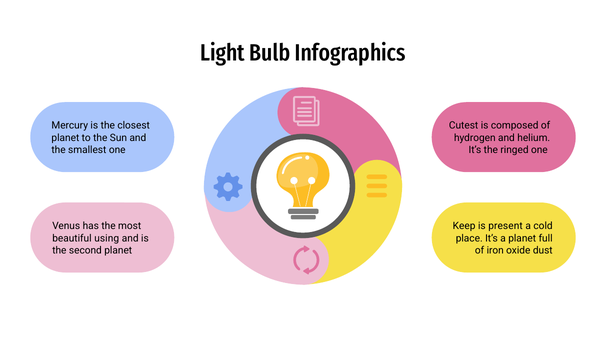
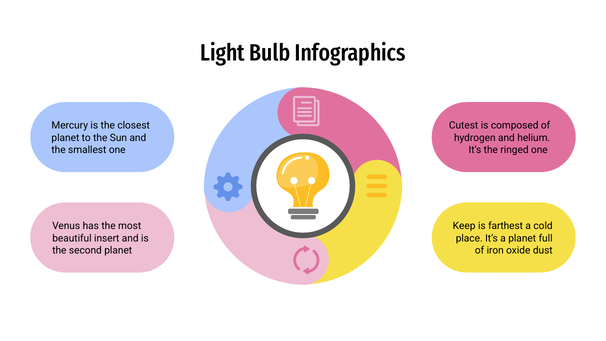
present: present -> farthest (506, 226)
using: using -> insert (107, 238)
